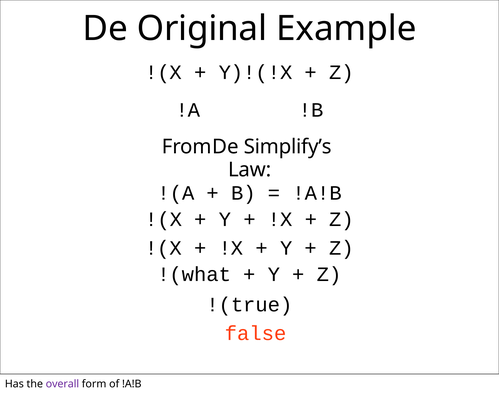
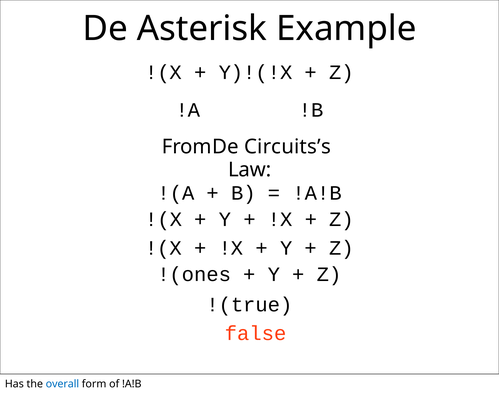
Original: Original -> Asterisk (202, 29)
Simplify’s: Simplify’s -> Circuits’s (287, 147)
!(what: !(what -> !(ones (194, 275)
overall colour: purple -> blue (62, 384)
